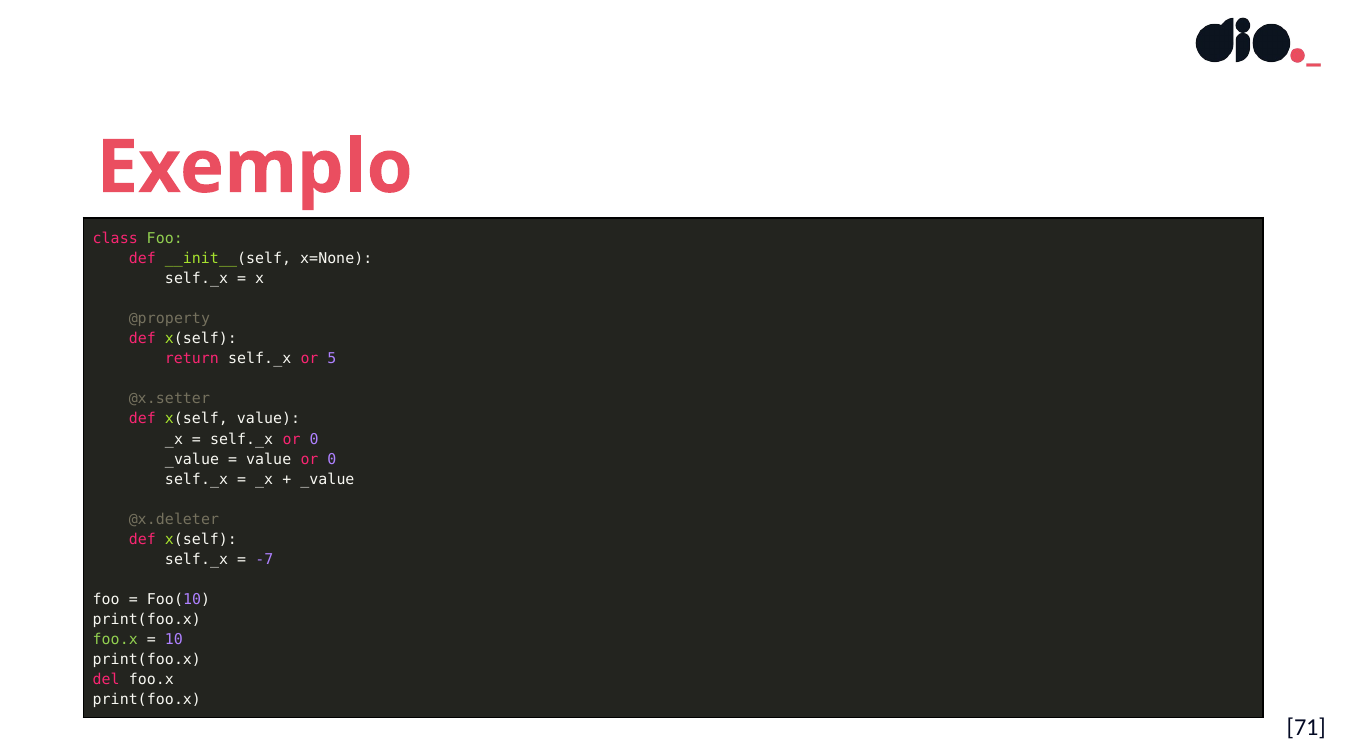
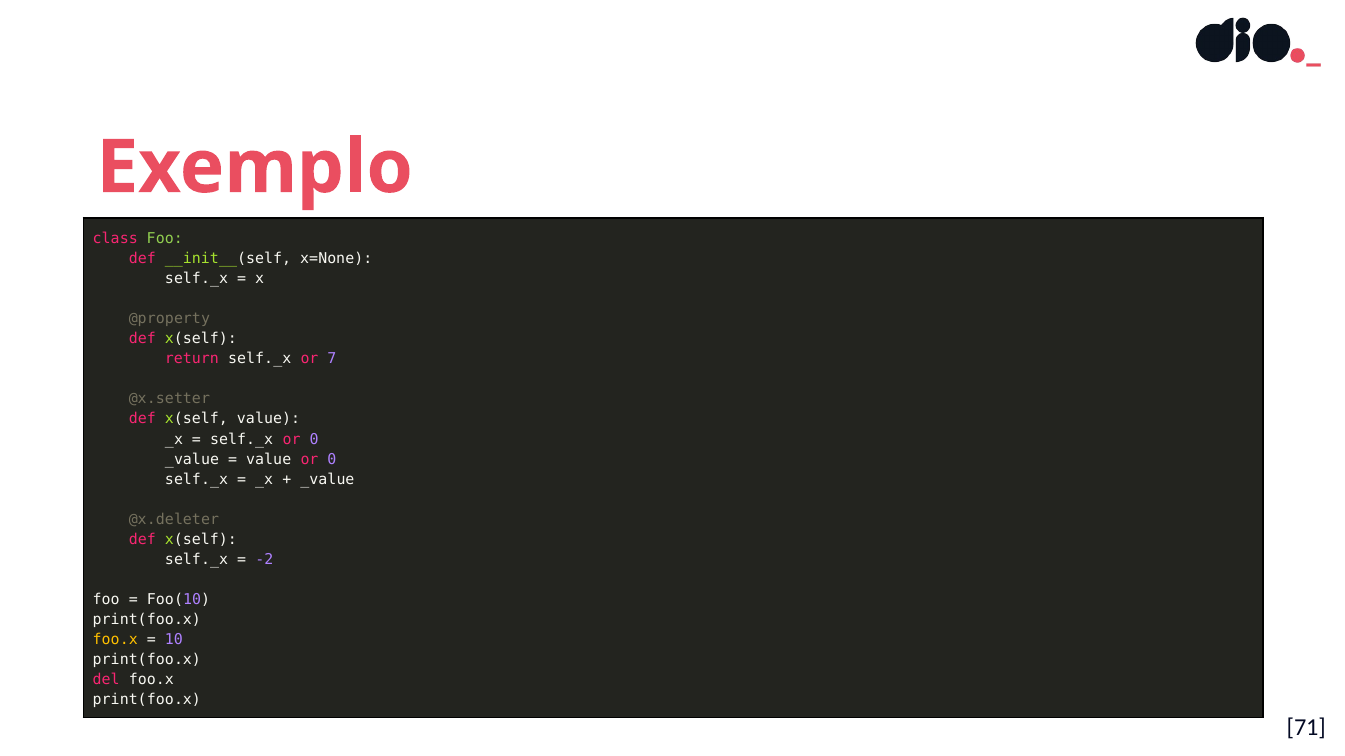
5: 5 -> 7 (332, 359)
-7: -7 -> -2 (264, 560)
foo.x colour: light green -> yellow (115, 640)
